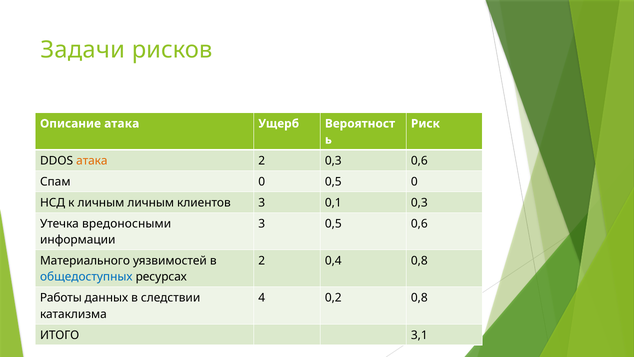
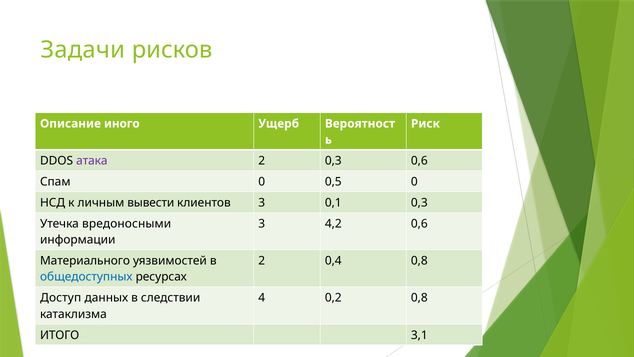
Описание атака: атака -> иного (122, 123)
атака colour: orange -> purple (92, 161)
личным личным: личным -> вывести (151, 203)
3 0,5: 0,5 -> 4,2 (333, 223)
Работы: Работы -> Доступ (61, 298)
